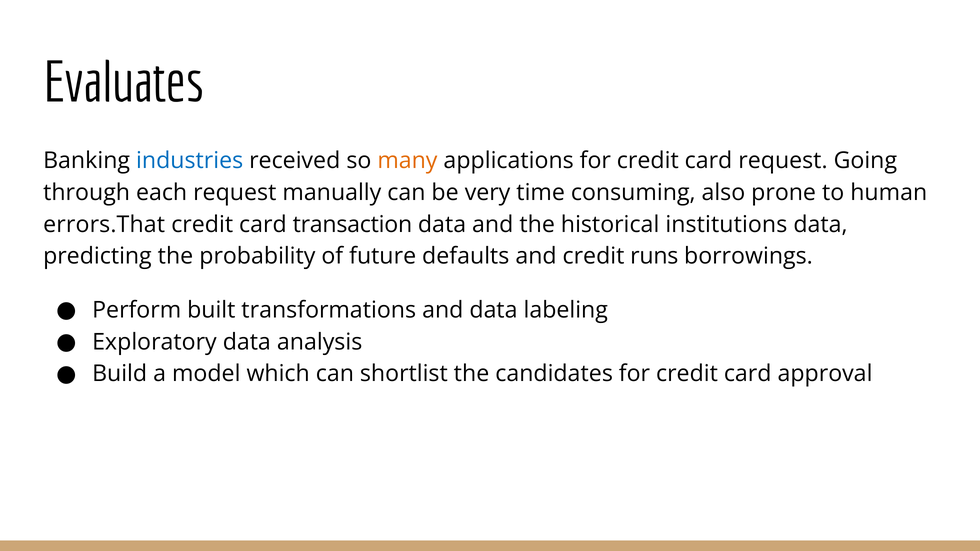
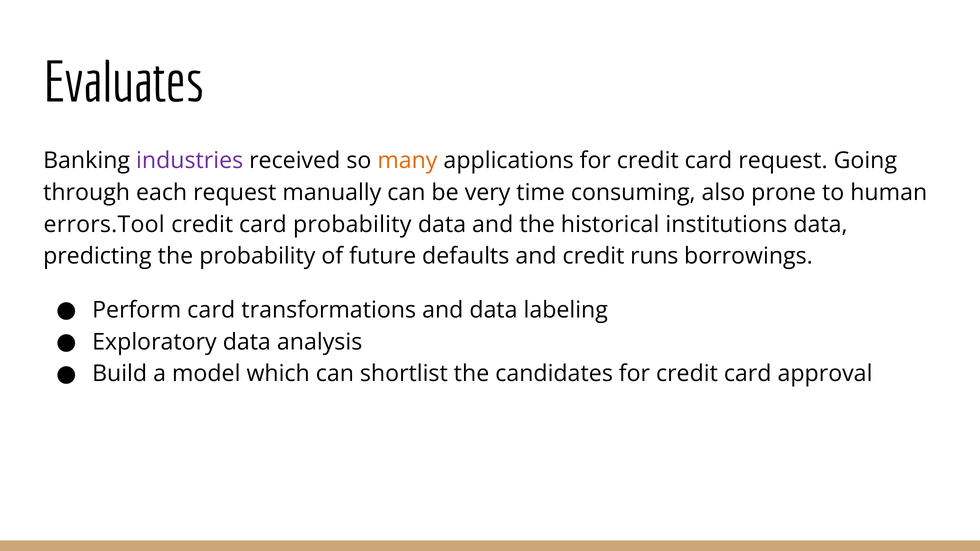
industries colour: blue -> purple (190, 161)
errors.That: errors.That -> errors.Tool (104, 225)
card transaction: transaction -> probability (352, 225)
Perform built: built -> card (211, 310)
